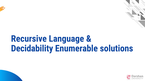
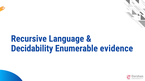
solutions: solutions -> evidence (116, 49)
